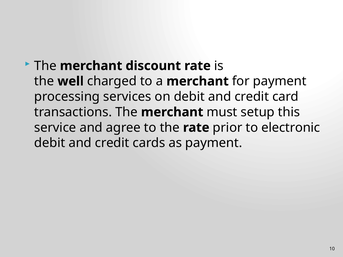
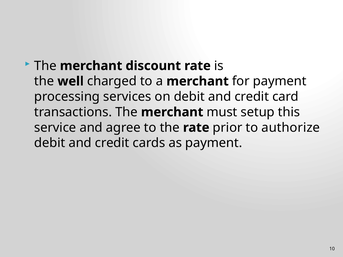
electronic: electronic -> authorize (291, 128)
